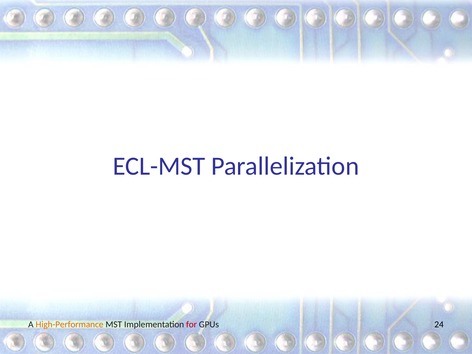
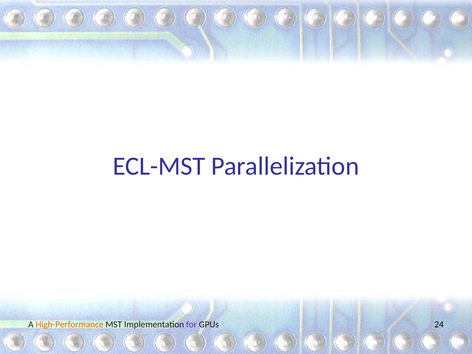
for colour: red -> purple (192, 324)
